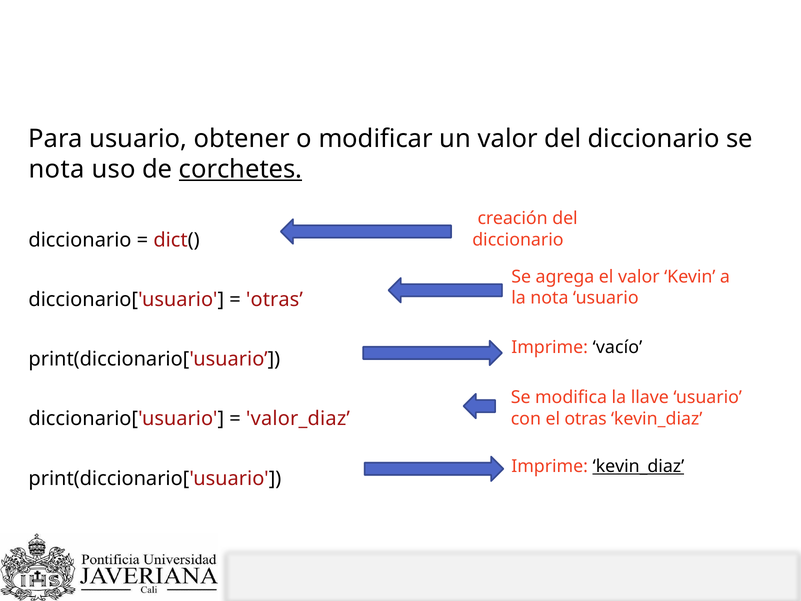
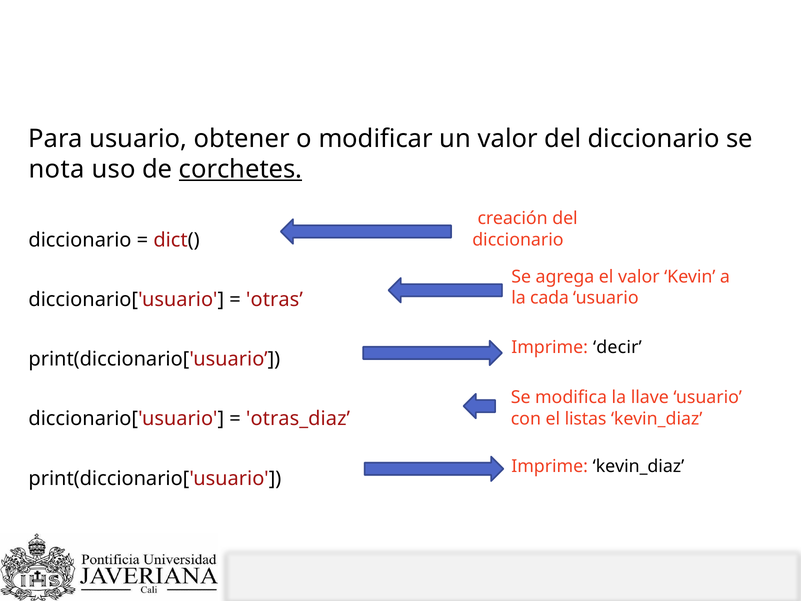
la nota: nota -> cada (549, 298)
vacío: vacío -> decir (617, 347)
valor_diaz: valor_diaz -> otras_diaz (298, 419)
el otras: otras -> listas (586, 419)
kevin_diaz underline: present -> none (638, 466)
